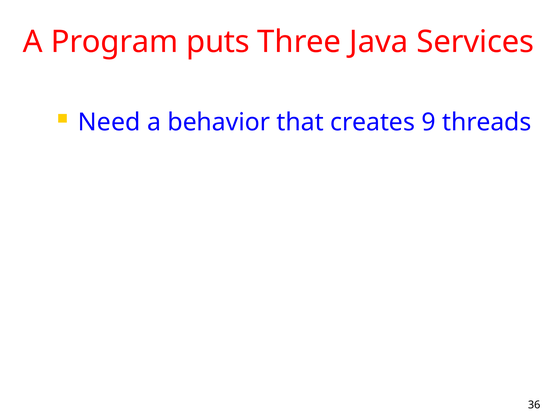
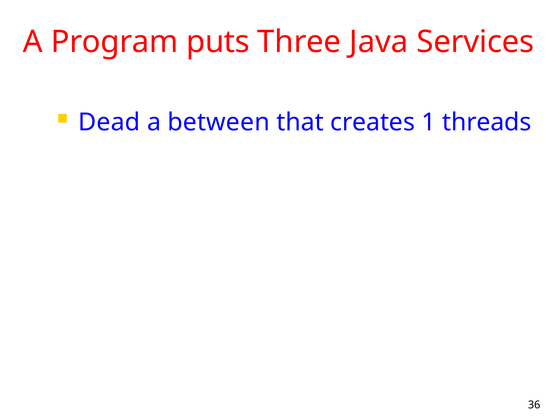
Need: Need -> Dead (109, 122)
behavior: behavior -> between (219, 122)
9: 9 -> 1 (429, 122)
